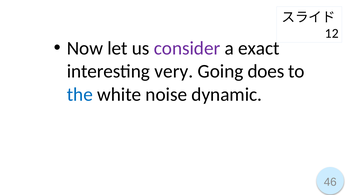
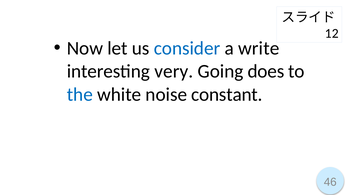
consider colour: purple -> blue (187, 48)
exact: exact -> write (259, 48)
dynamic: dynamic -> constant (227, 94)
